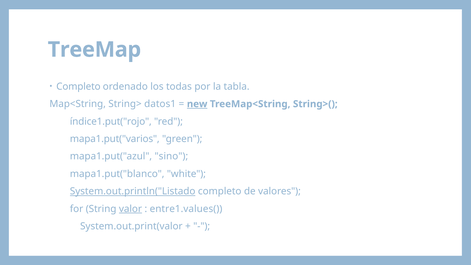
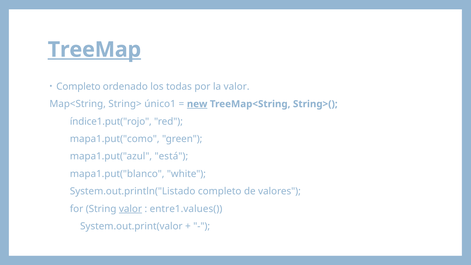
TreeMap underline: none -> present (94, 50)
la tabla: tabla -> valor (237, 86)
datos1: datos1 -> único1 (160, 104)
mapa1.put("varios: mapa1.put("varios -> mapa1.put("como (115, 139)
sino: sino -> está (171, 156)
System.out.println("Listado underline: present -> none (133, 191)
